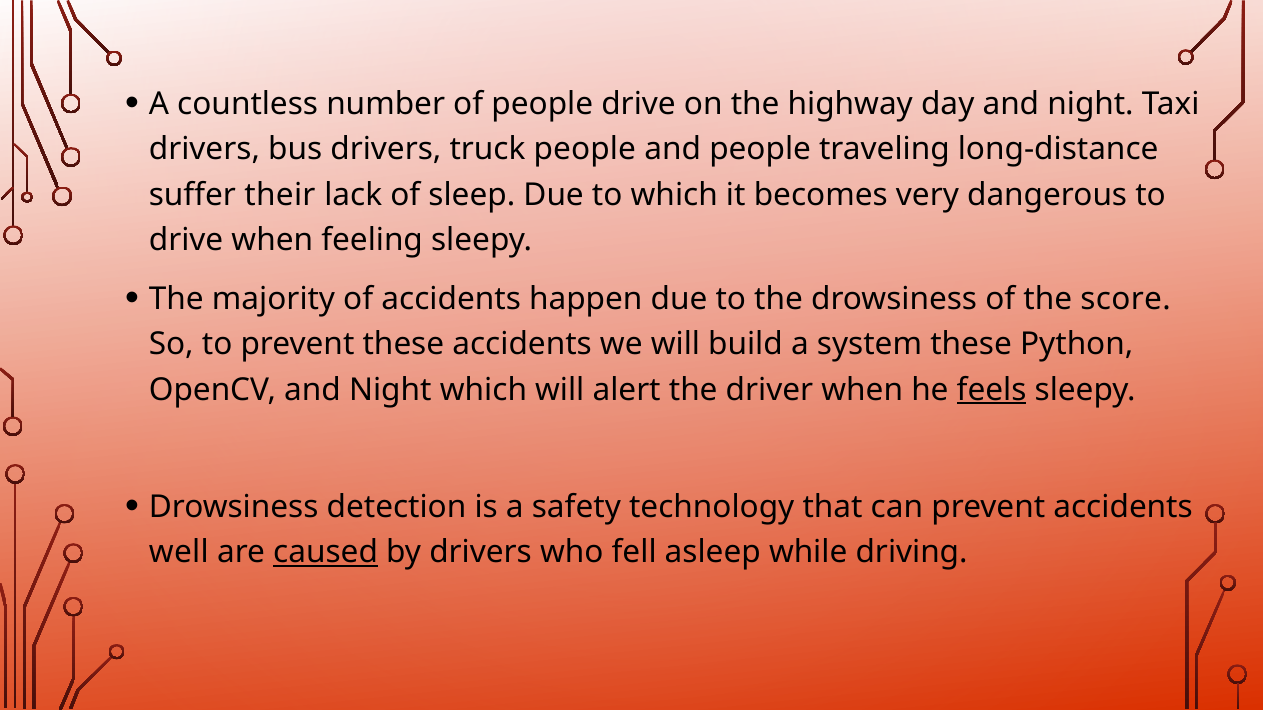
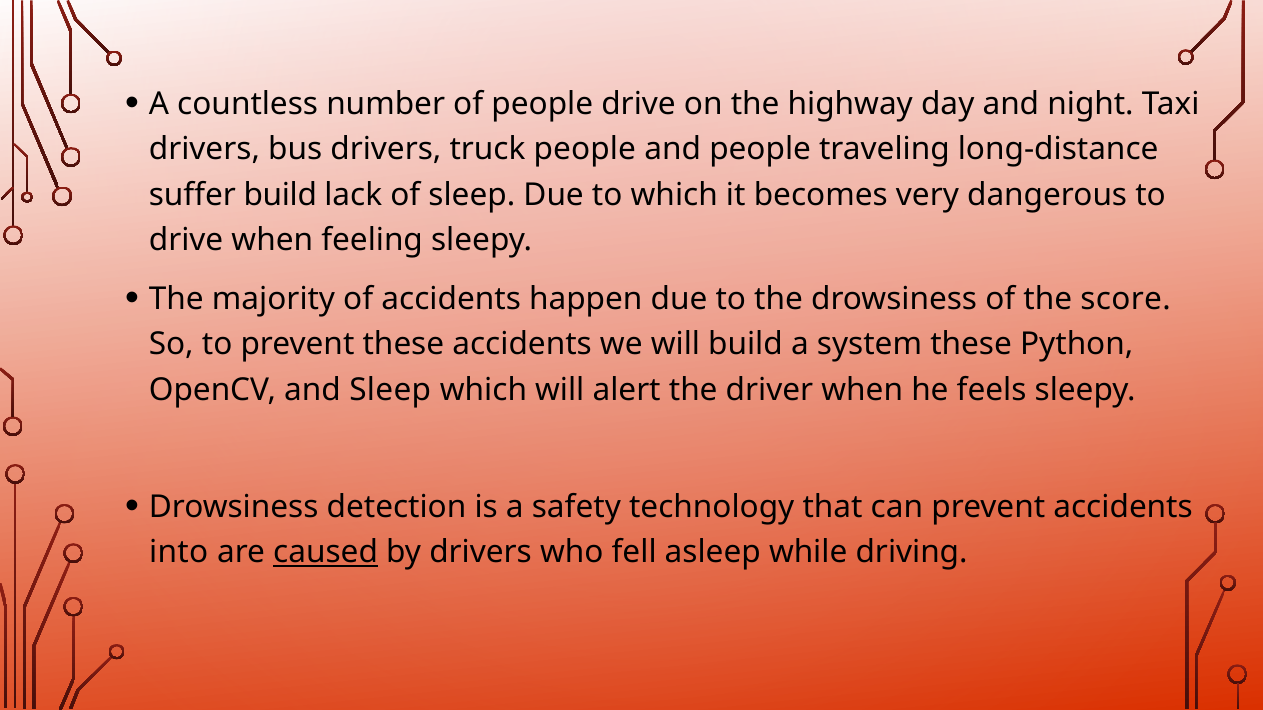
suffer their: their -> build (280, 195)
OpenCV and Night: Night -> Sleep (390, 390)
feels underline: present -> none (992, 390)
well: well -> into (179, 553)
